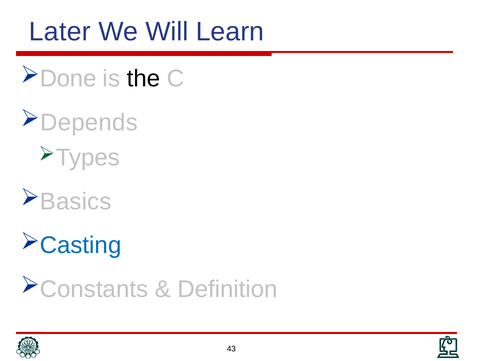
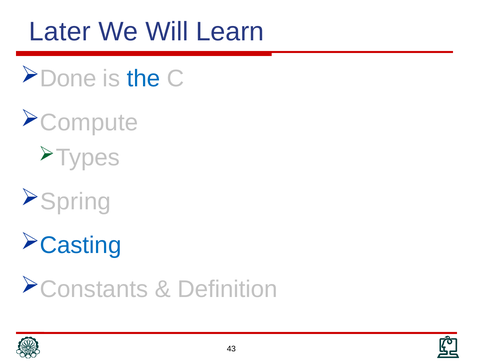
the colour: black -> blue (143, 79)
Depends: Depends -> Compute (89, 123)
Basics: Basics -> Spring (76, 201)
